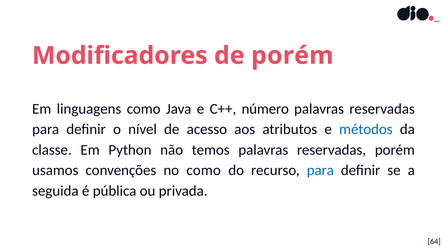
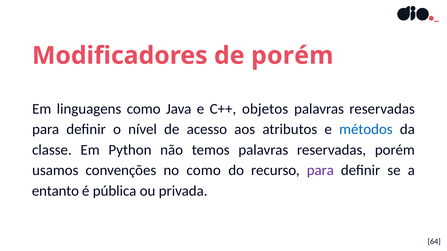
número: número -> objetos (265, 109)
para colour: blue -> purple (320, 171)
seguida: seguida -> entanto (55, 191)
